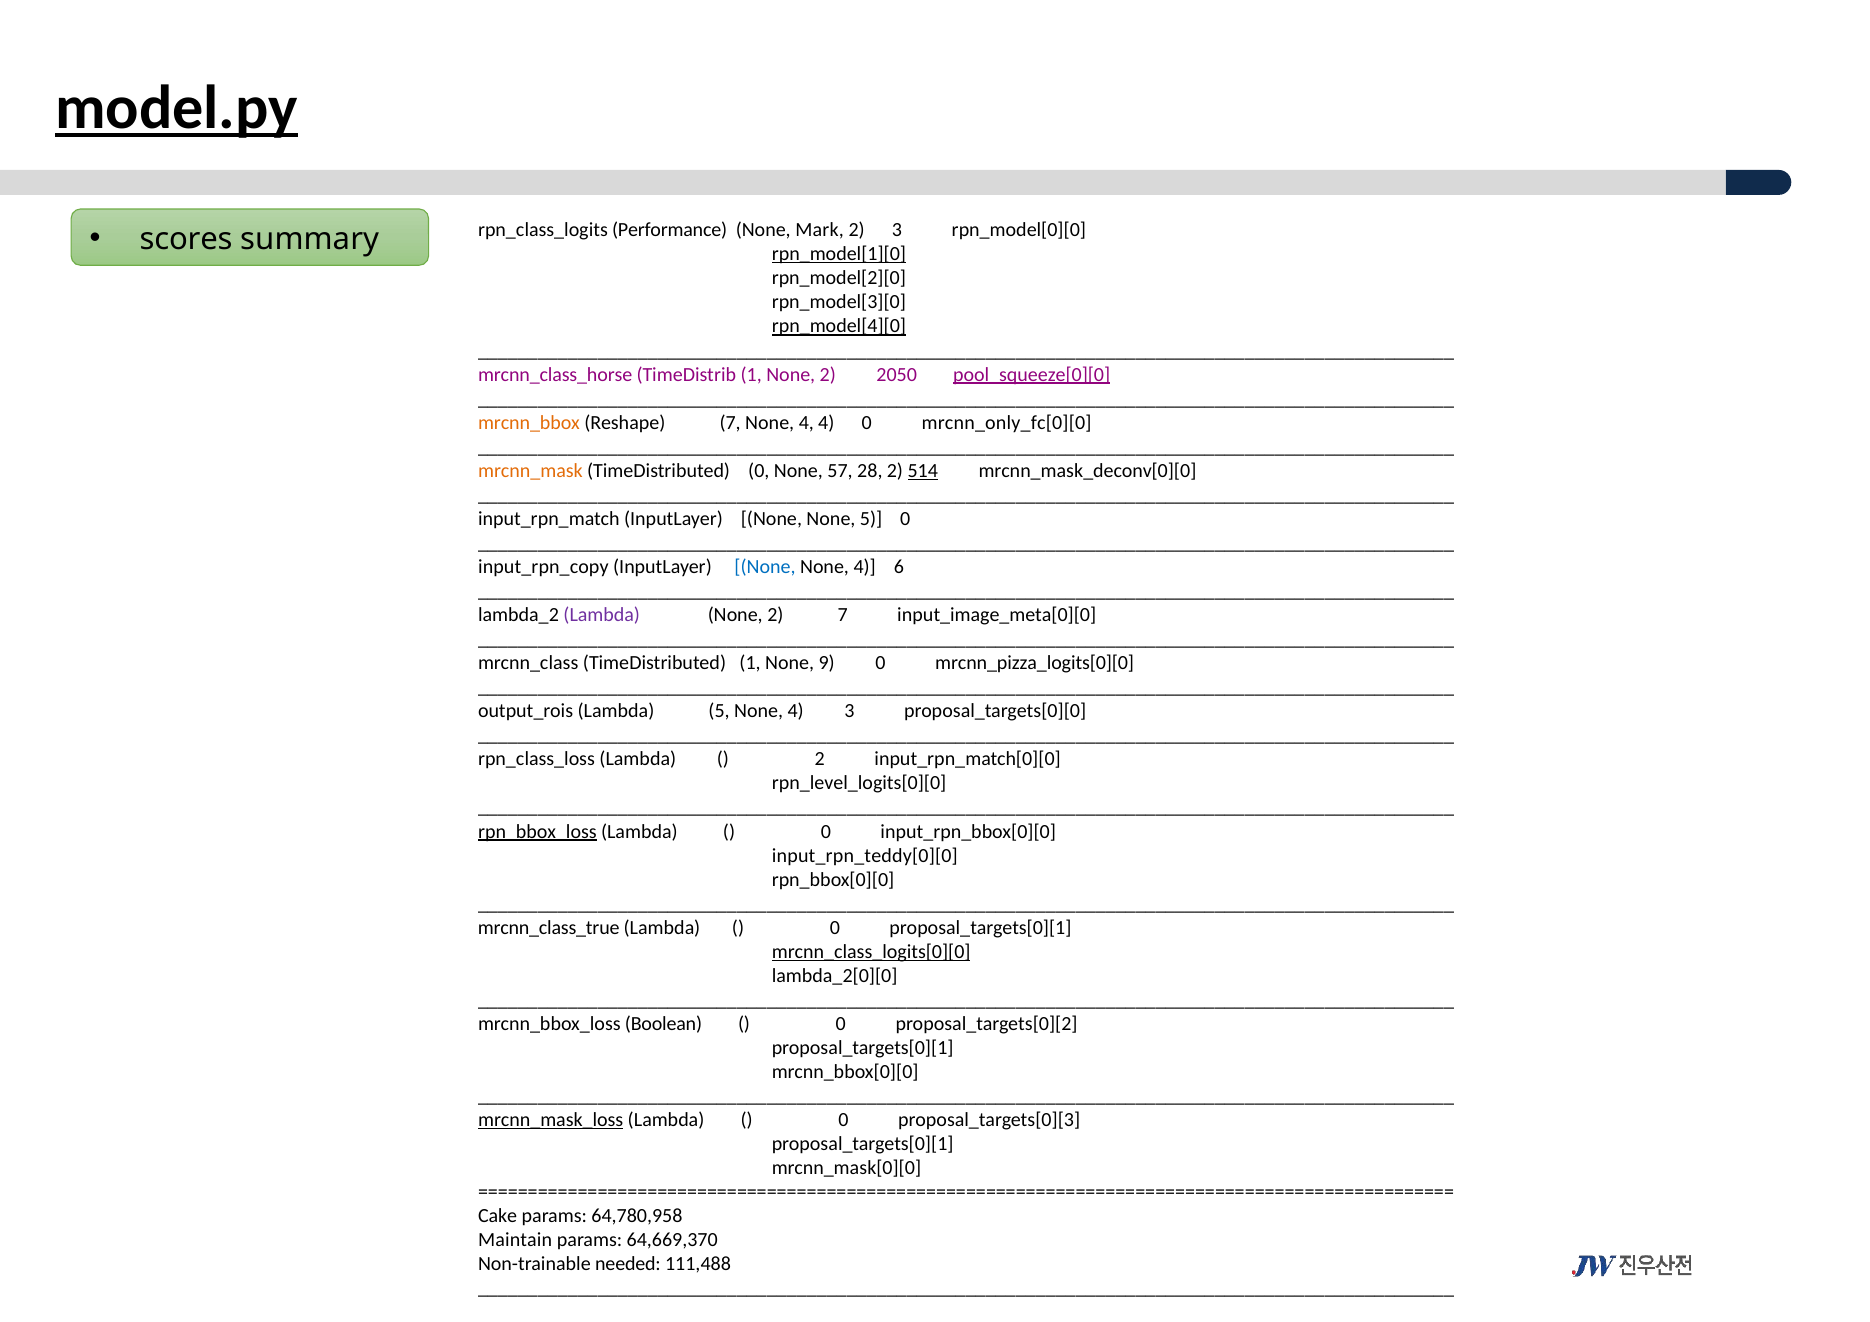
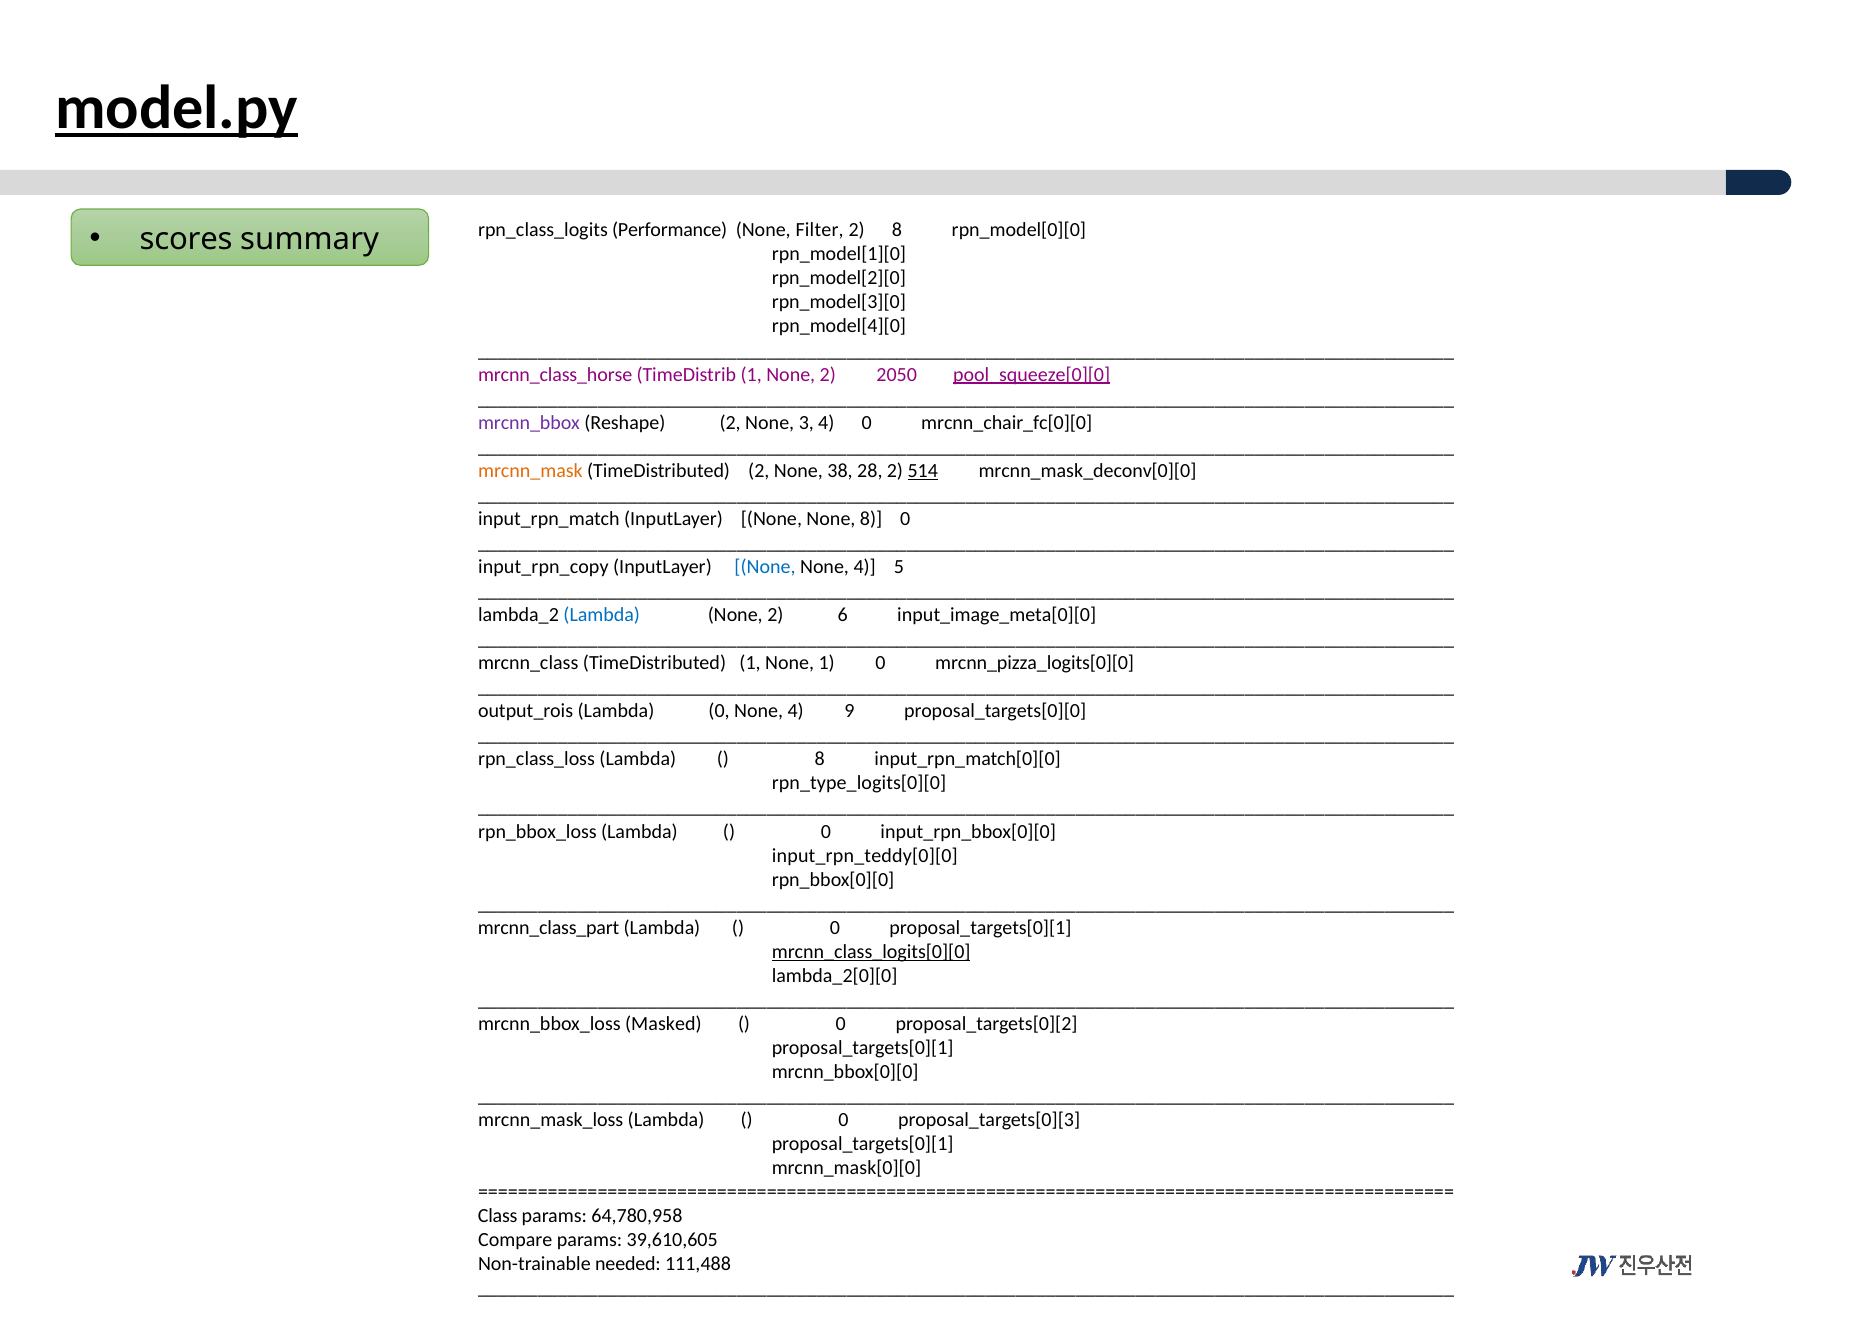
Mark: Mark -> Filter (820, 230)
2 3: 3 -> 8 (897, 230)
rpn_model[1][0 underline: present -> none (839, 254)
rpn_model[4][0 underline: present -> none (839, 326)
mrcnn_bbox colour: orange -> purple (529, 423)
Reshape 7: 7 -> 2 (730, 423)
4: 4 -> 3 (806, 423)
mrcnn_only_fc[0][0: mrcnn_only_fc[0][0 -> mrcnn_chair_fc[0][0 (1007, 423)
TimeDistributed 0: 0 -> 2 (759, 471)
57: 57 -> 38 (840, 471)
None 5: 5 -> 8 (871, 519)
6: 6 -> 5 (899, 567)
Lambda colour: purple -> blue (602, 615)
2 7: 7 -> 6 (843, 615)
None 9: 9 -> 1 (827, 663)
Lambda 5: 5 -> 0 (719, 711)
4 3: 3 -> 9 (849, 711)
2: 2 -> 8 (820, 759)
rpn_level_logits[0][0: rpn_level_logits[0][0 -> rpn_type_logits[0][0 (859, 783)
rpn_bbox_loss underline: present -> none (537, 832)
mrcnn_class_true: mrcnn_class_true -> mrcnn_class_part (549, 928)
Boolean: Boolean -> Masked (663, 1024)
mrcnn_mask_loss underline: present -> none (551, 1120)
Cake: Cake -> Class (498, 1216)
Maintain: Maintain -> Compare (515, 1240)
64,669,370: 64,669,370 -> 39,610,605 (672, 1240)
